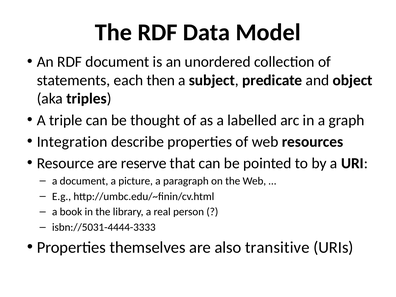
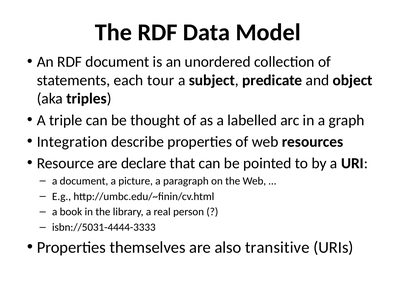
then: then -> tour (161, 80)
reserve: reserve -> declare (144, 163)
